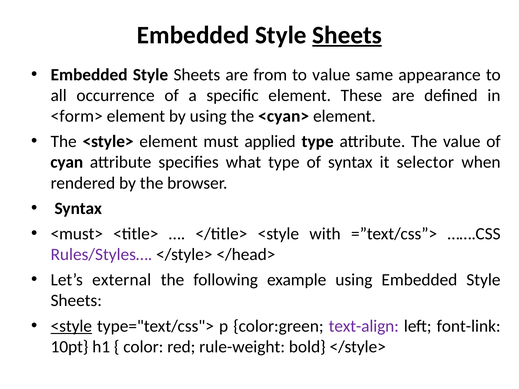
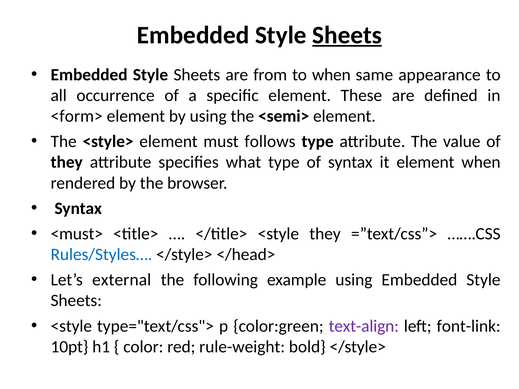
to value: value -> when (331, 75)
<cyan>: <cyan> -> <semi> (284, 116)
applied: applied -> follows (270, 142)
cyan: cyan -> they (67, 162)
it selector: selector -> element (425, 162)
<style with: with -> they (325, 234)
Rules/Styles… colour: purple -> blue (101, 255)
<style underline: present -> none (71, 326)
